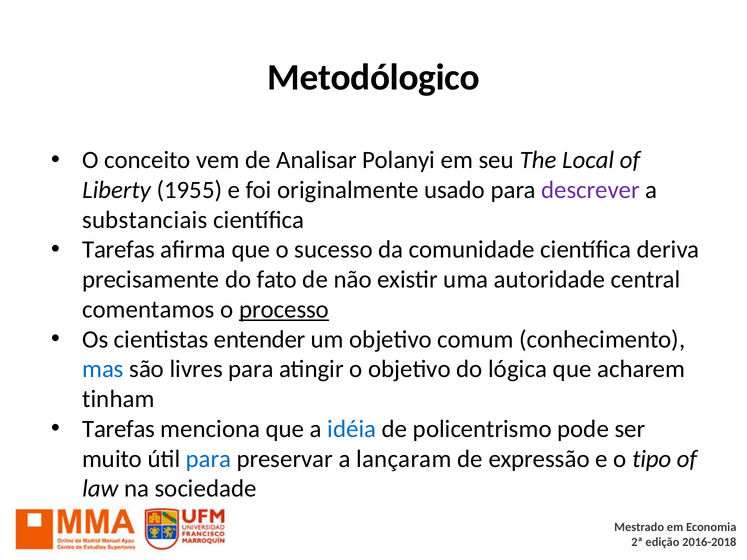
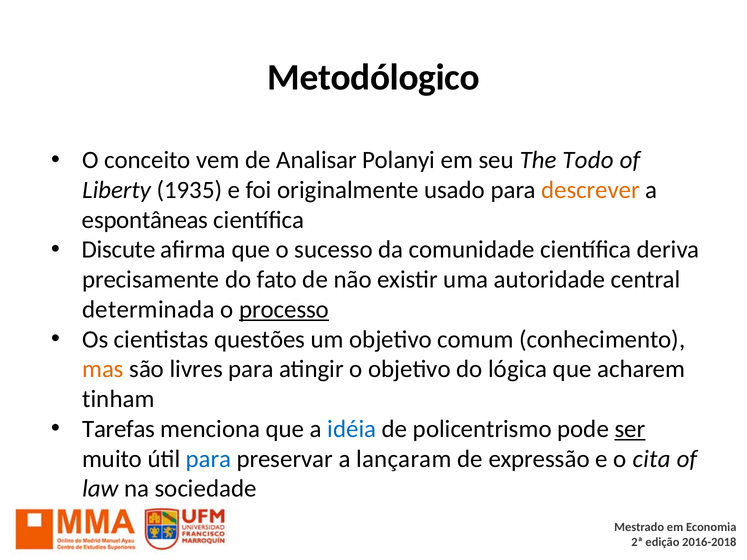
Local: Local -> Todo (588, 160)
1955: 1955 -> 1935 (189, 190)
descrever colour: purple -> orange (591, 190)
substanciais: substanciais -> espontâneas (145, 220)
Tarefas: Tarefas -> Discute (119, 250)
comentamos: comentamos -> determinada (148, 310)
entender: entender -> questões (260, 340)
mas colour: blue -> orange (103, 369)
ser underline: none -> present (630, 429)
tipo: tipo -> cita (652, 459)
